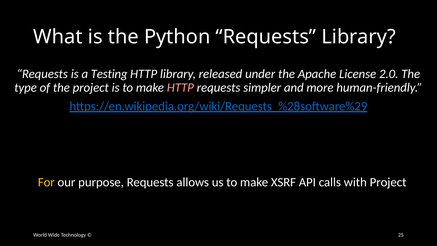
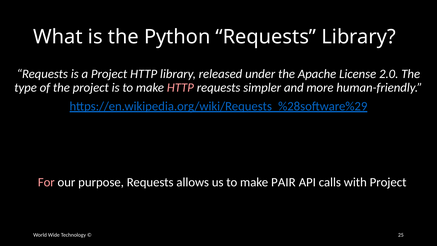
a Testing: Testing -> Project (109, 74)
For colour: yellow -> pink (46, 182)
XSRF: XSRF -> PAIR (283, 182)
